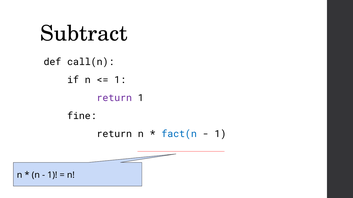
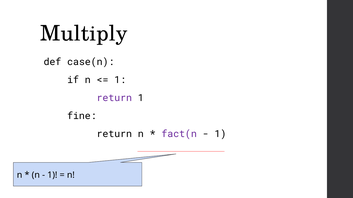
Subtract: Subtract -> Multiply (84, 34)
call(n: call(n -> case(n (91, 62)
fact(n colour: blue -> purple (179, 134)
